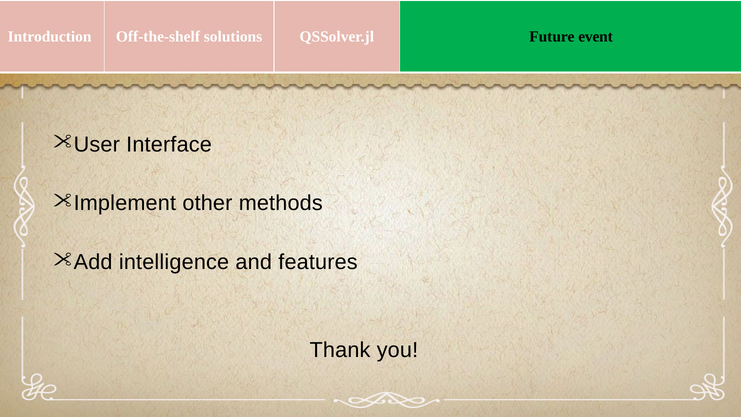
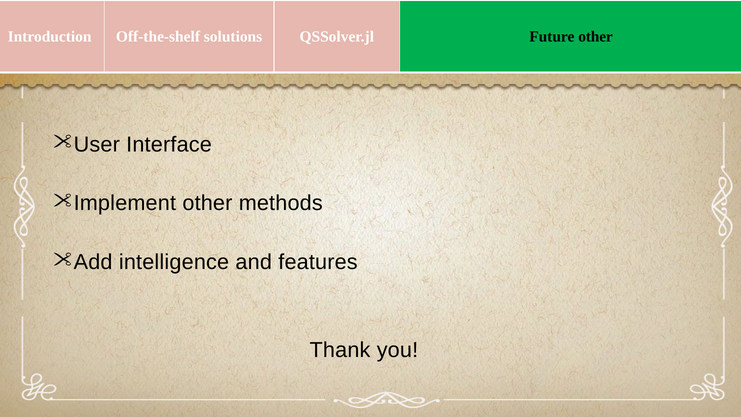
Future event: event -> other (596, 37)
